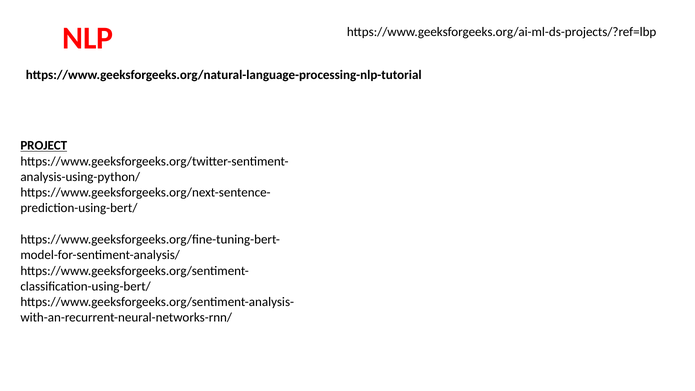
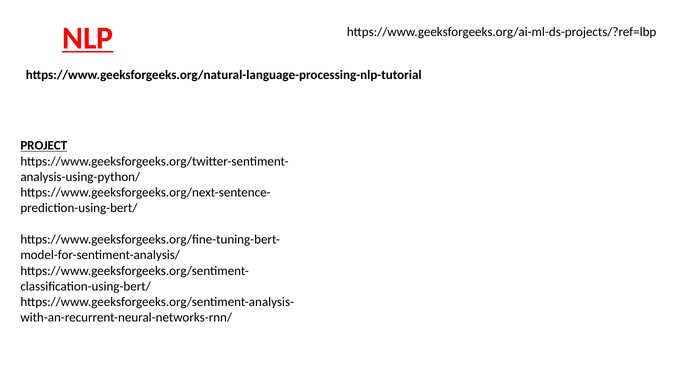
NLP underline: none -> present (88, 38)
